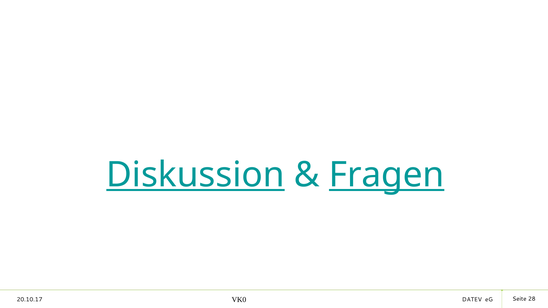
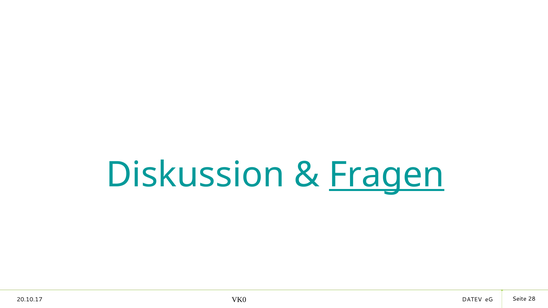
Diskussion underline: present -> none (195, 175)
